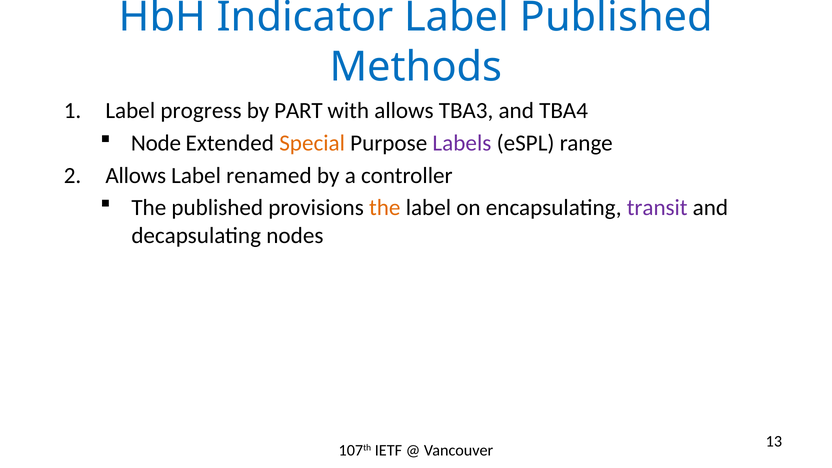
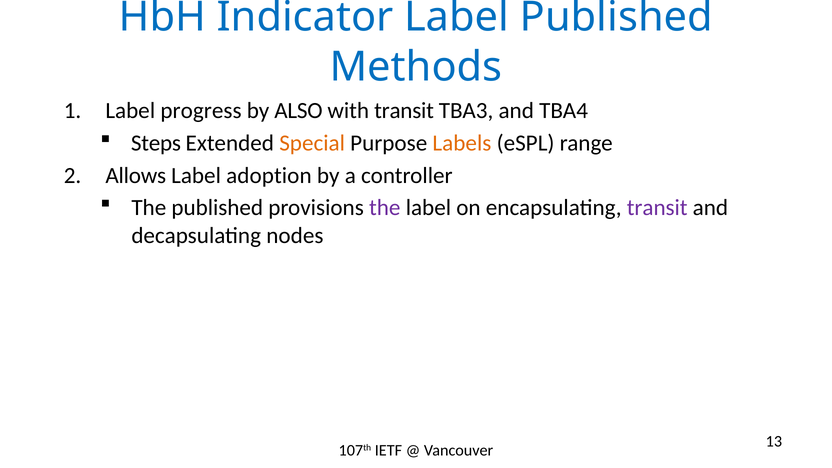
PART: PART -> ALSO (298, 111)
with allows: allows -> transit (404, 111)
Node: Node -> Steps (156, 143)
Labels colour: purple -> orange (462, 143)
renamed: renamed -> adoption (269, 176)
the colour: orange -> purple (385, 208)
